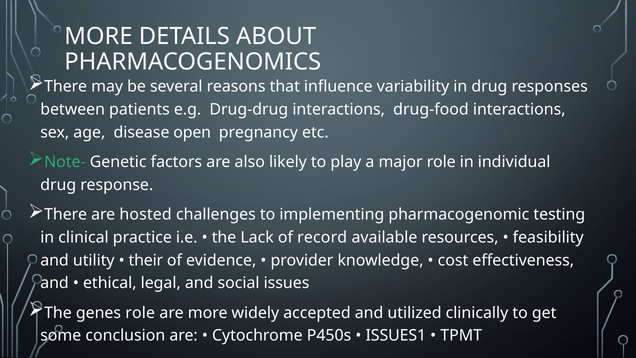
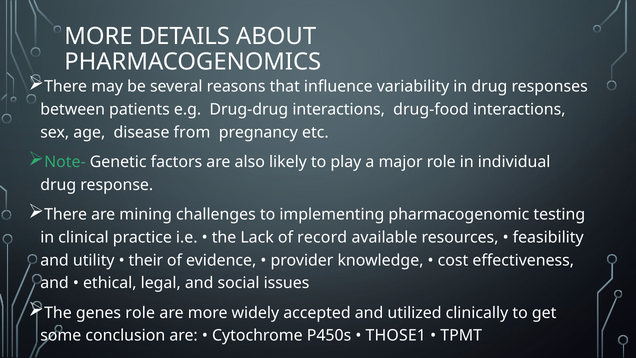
open: open -> from (192, 132)
hosted: hosted -> mining (146, 214)
ISSUES1: ISSUES1 -> THOSE1 (396, 335)
